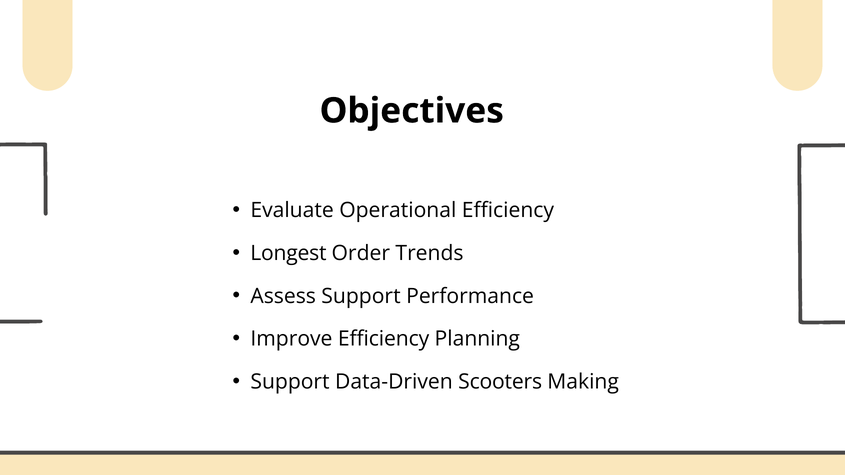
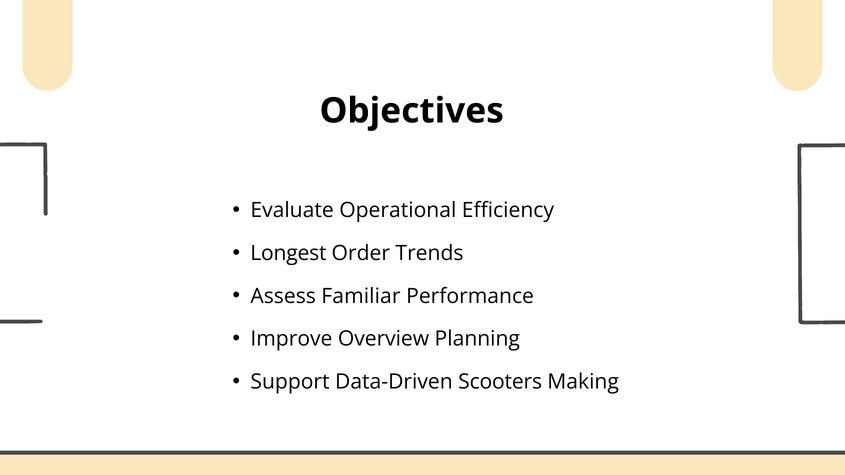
Assess Support: Support -> Familiar (361, 296)
Improve Efficiency: Efficiency -> Overview (384, 339)
